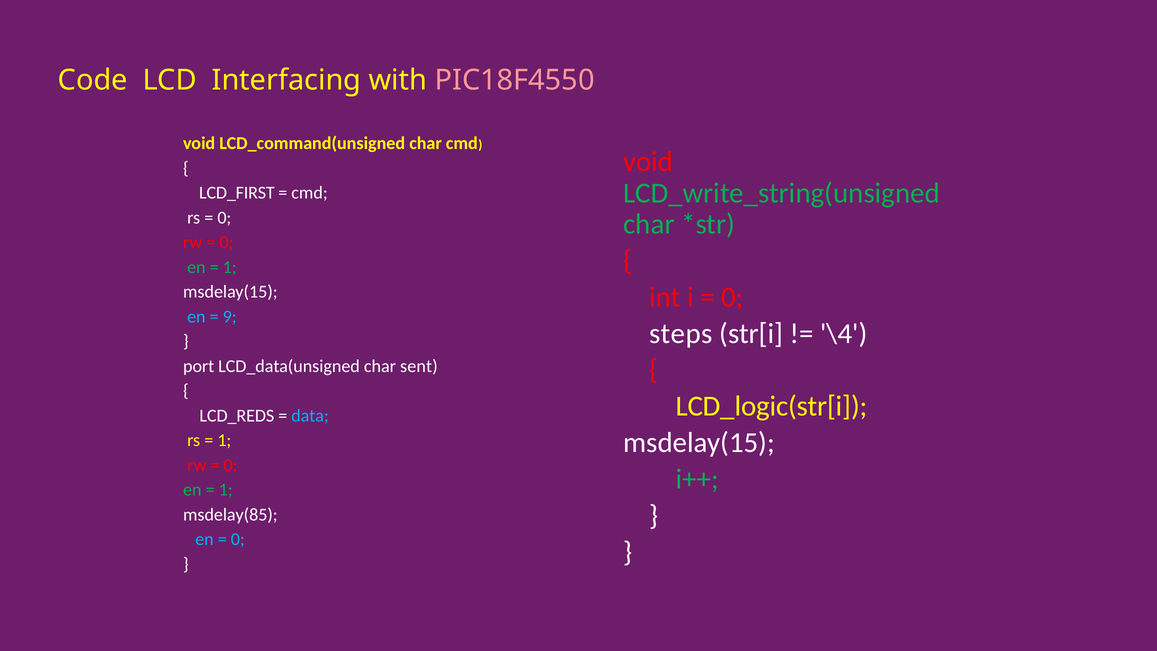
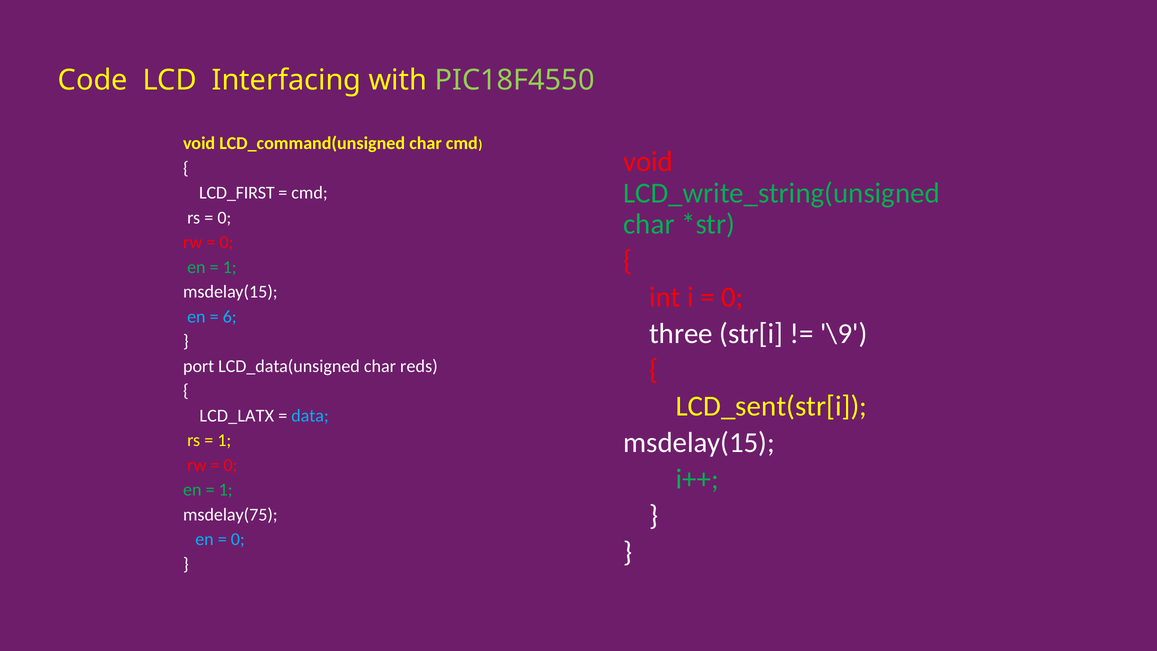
PIC18F4550 colour: pink -> light green (515, 80)
9: 9 -> 6 (230, 317)
steps: steps -> three (681, 333)
\4: \4 -> \9 (844, 333)
sent: sent -> reds (419, 366)
LCD_logic(str[i: LCD_logic(str[i -> LCD_sent(str[i (771, 406)
LCD_REDS: LCD_REDS -> LCD_LATX (237, 416)
msdelay(85: msdelay(85 -> msdelay(75 (230, 514)
